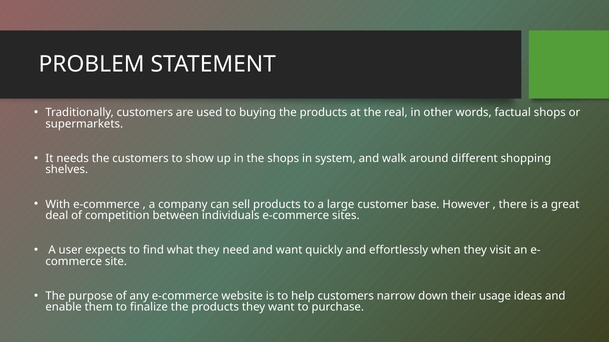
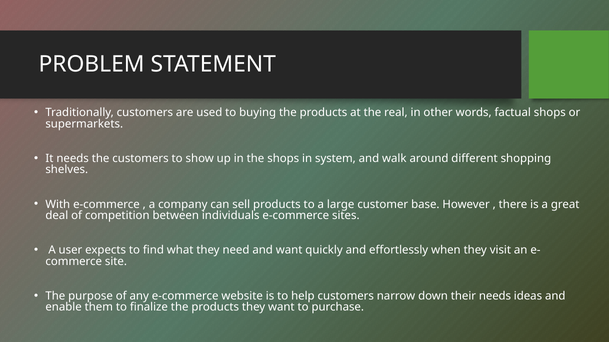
their usage: usage -> needs (495, 297)
